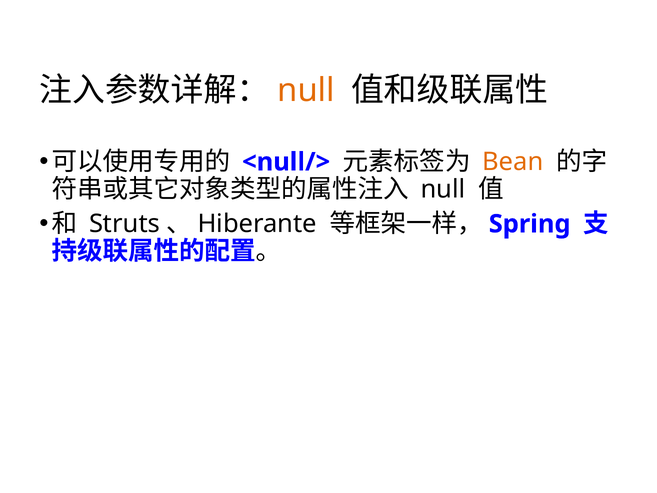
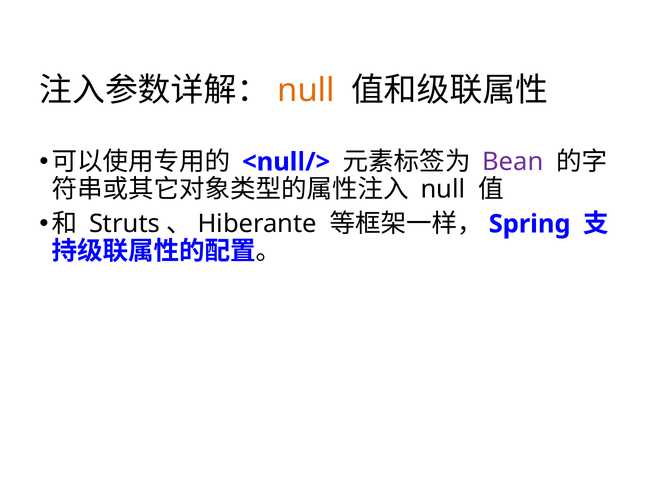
Bean colour: orange -> purple (513, 162)
